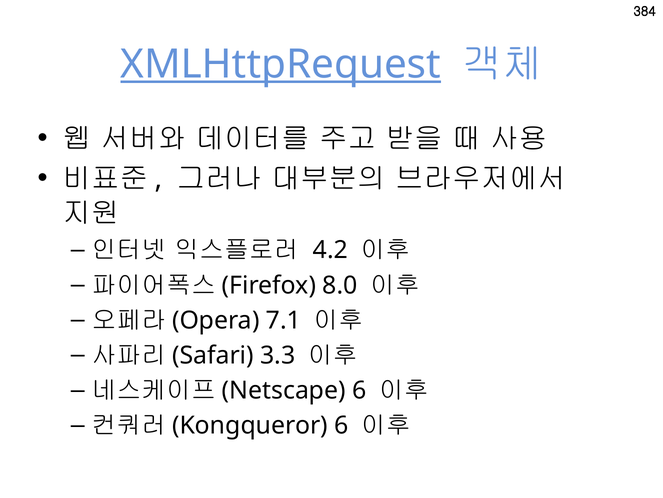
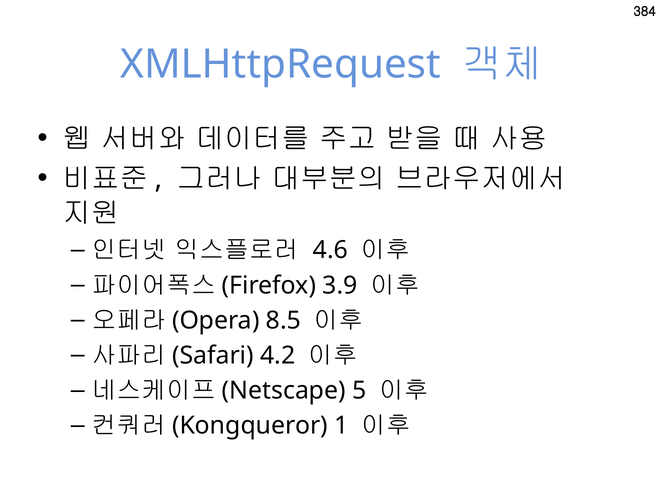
XMLHttpRequest underline: present -> none (281, 64)
4.2: 4.2 -> 4.6 (330, 250)
8.0: 8.0 -> 3.9 (340, 285)
7.1: 7.1 -> 8.5 (283, 320)
3.3: 3.3 -> 4.2 (278, 355)
6: 6 -> 5 (359, 390)
6: 6 -> 1 (341, 425)
